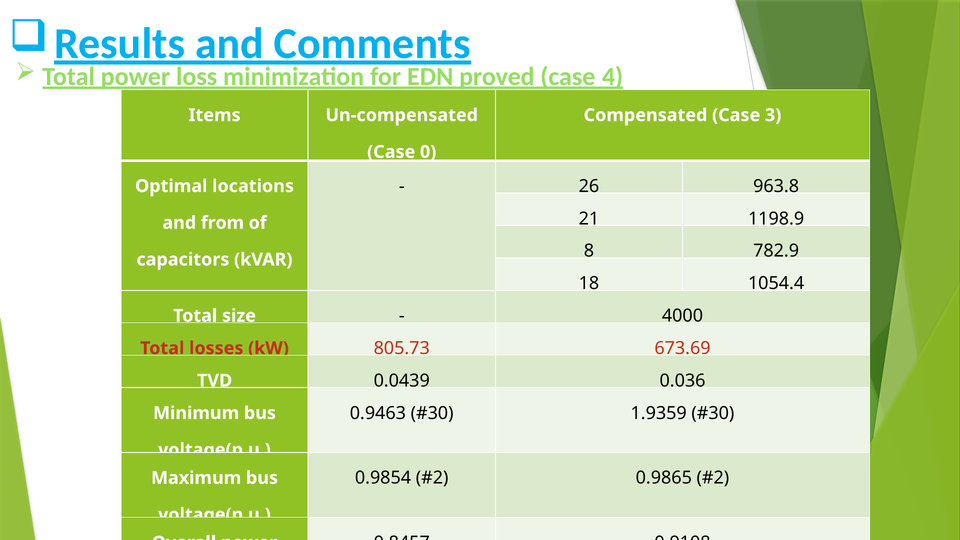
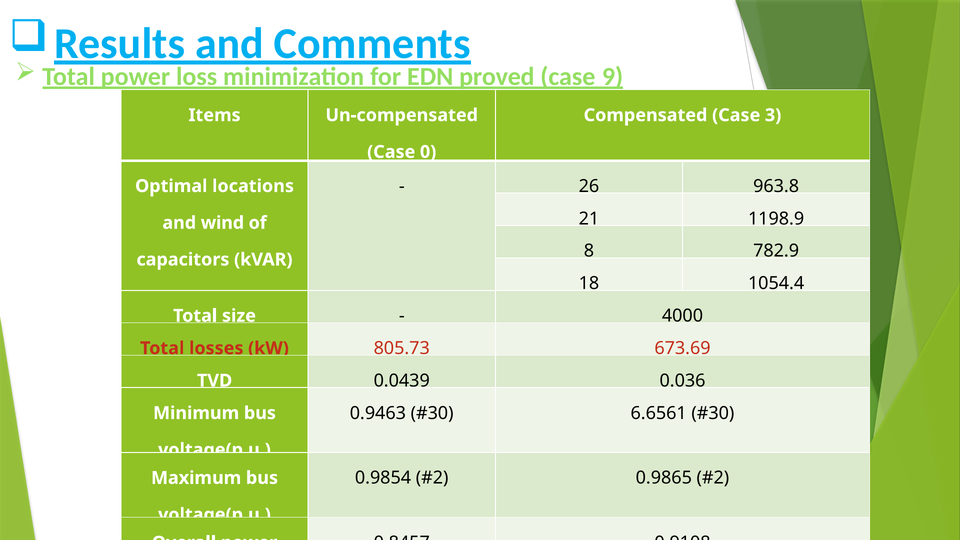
4: 4 -> 9 (613, 77)
from: from -> wind (222, 223)
1.9359: 1.9359 -> 6.6561 (659, 413)
